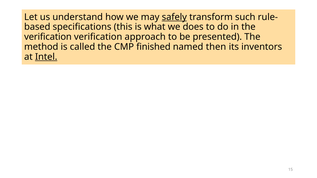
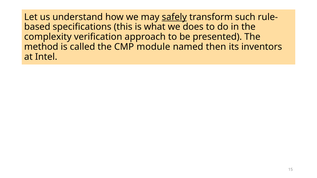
verification: verification -> complexity (48, 37)
finished: finished -> module (153, 47)
Intel underline: present -> none (46, 57)
